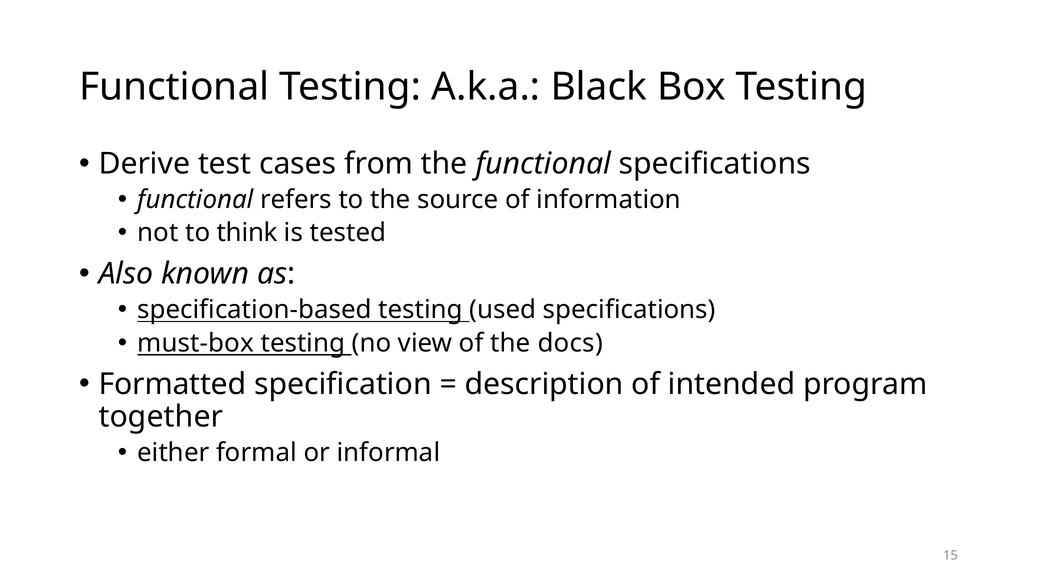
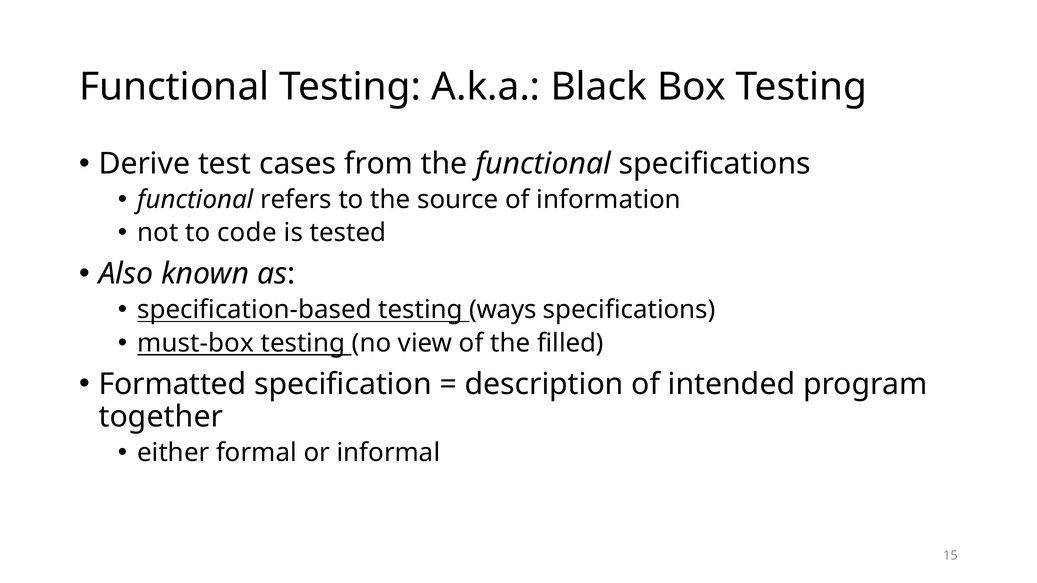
think: think -> code (247, 233)
used: used -> ways (503, 310)
docs: docs -> filled (570, 343)
